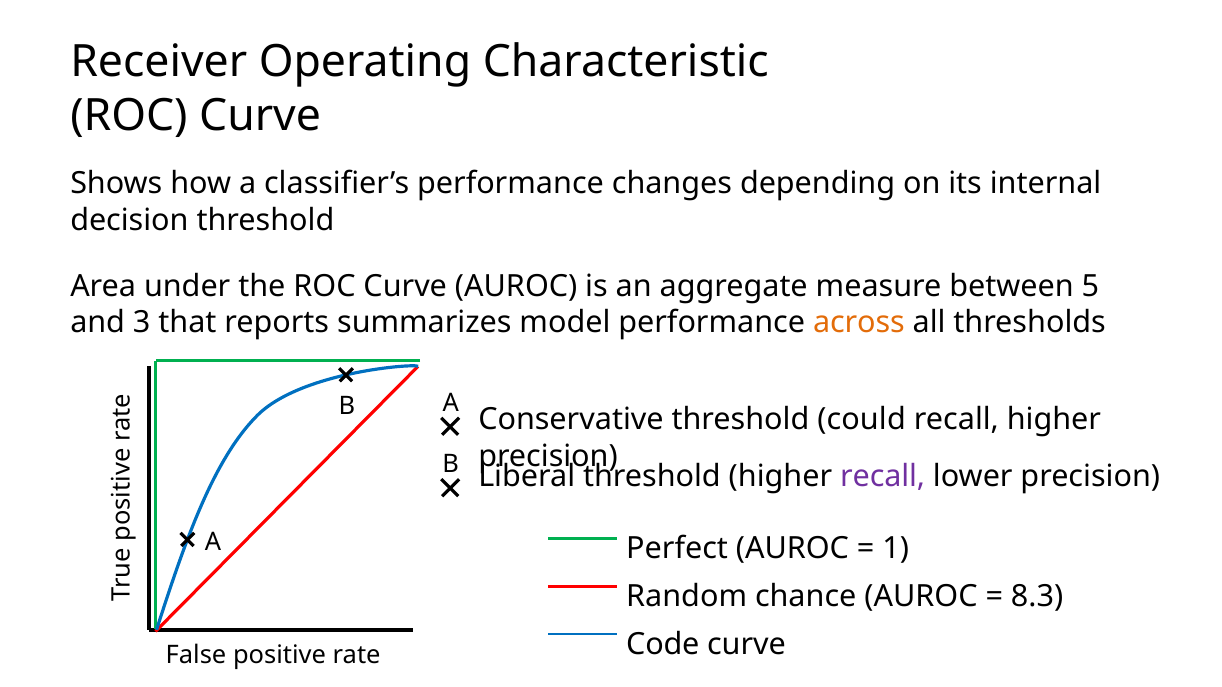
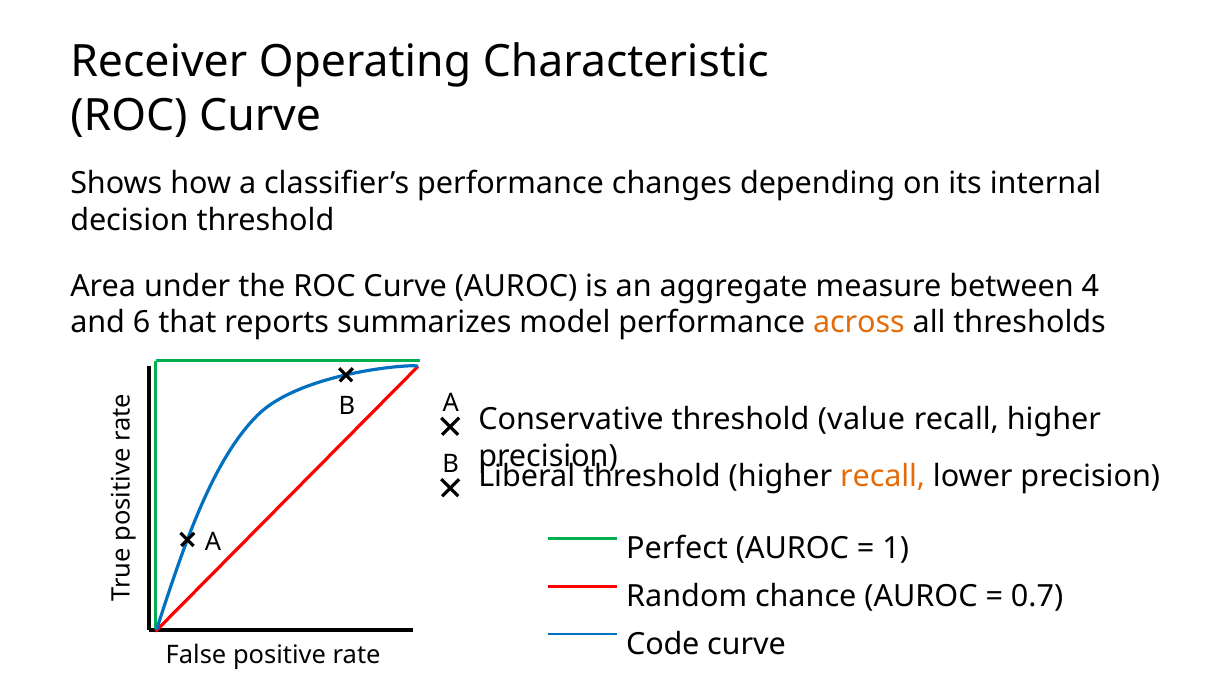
5: 5 -> 4 (1090, 286)
3: 3 -> 6 (142, 323)
could: could -> value (861, 420)
recall colour: purple -> orange (883, 477)
8.3: 8.3 -> 0.7 (1037, 597)
